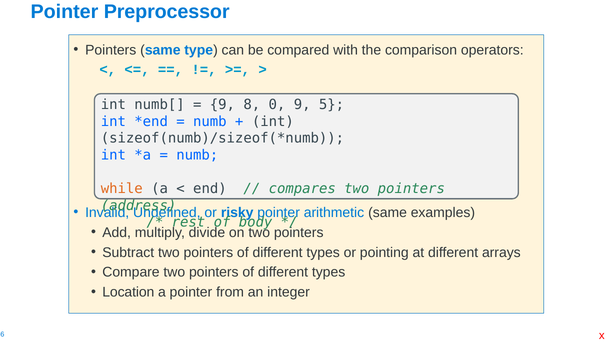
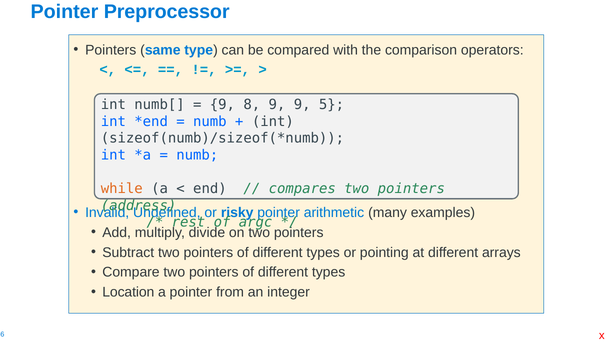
8 0: 0 -> 9 (277, 105)
arithmetic same: same -> many (388, 213)
body: body -> argc (256, 222)
